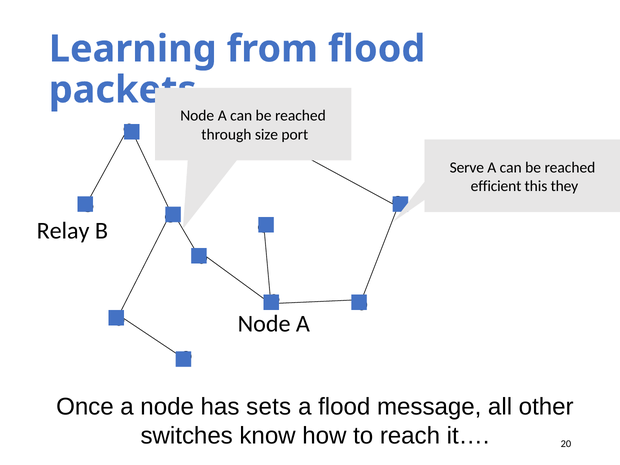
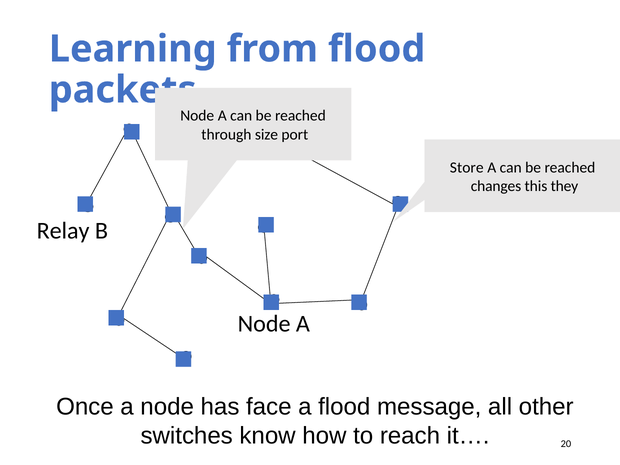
Serve: Serve -> Store (467, 168)
efficient: efficient -> changes (496, 186)
sets: sets -> face (269, 407)
